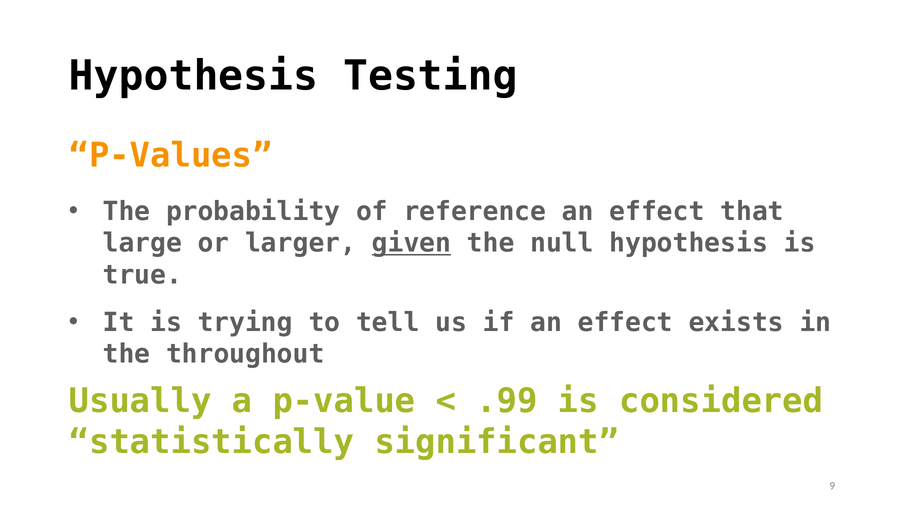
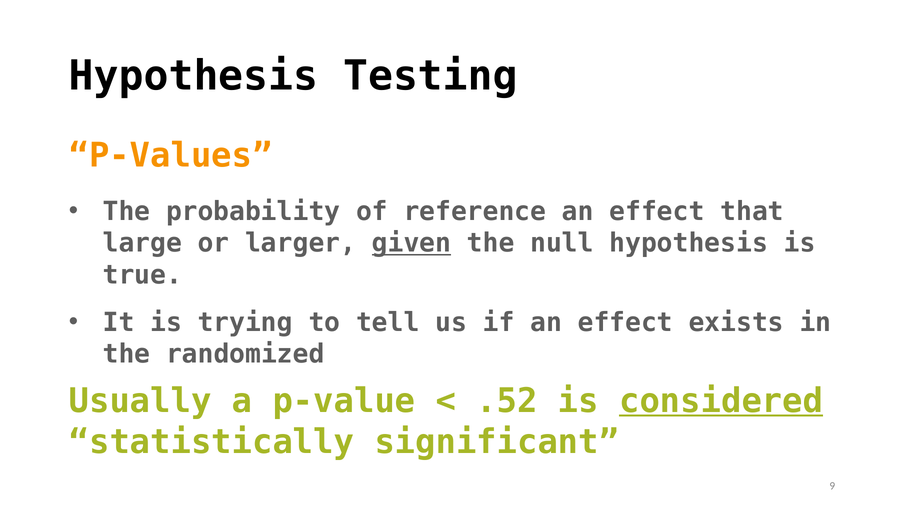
throughout: throughout -> randomized (245, 354)
.99: .99 -> .52 (507, 401)
considered underline: none -> present (721, 401)
